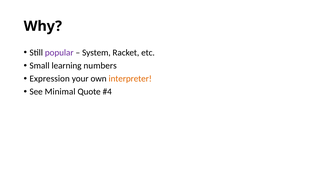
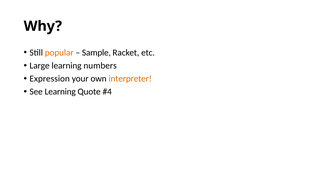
popular colour: purple -> orange (59, 53)
System: System -> Sample (96, 53)
Small: Small -> Large (40, 66)
See Minimal: Minimal -> Learning (60, 92)
